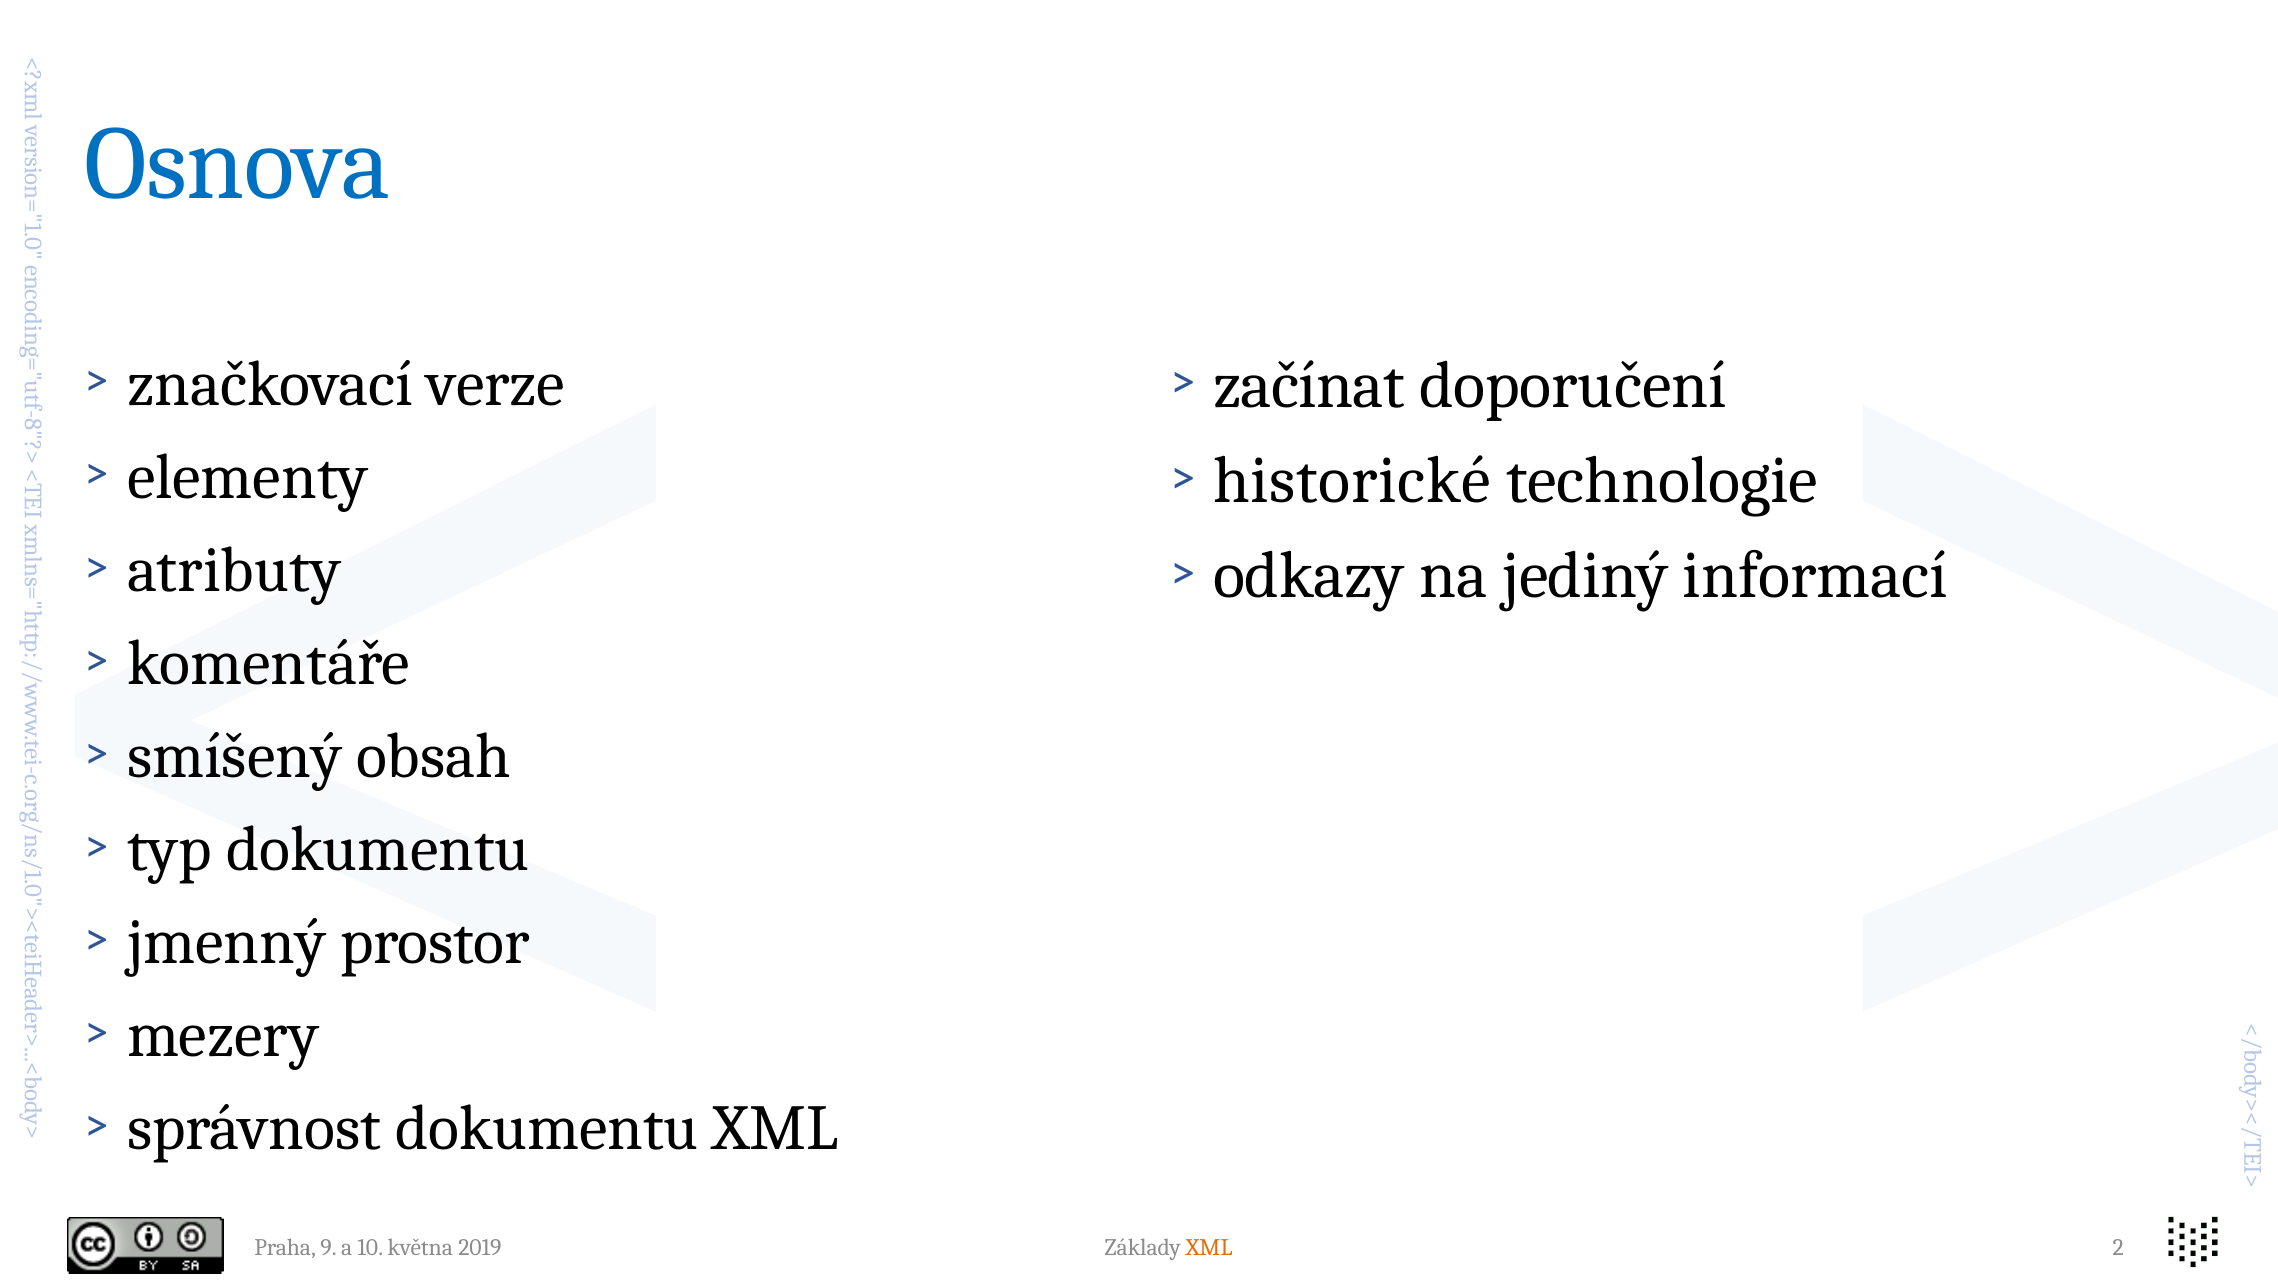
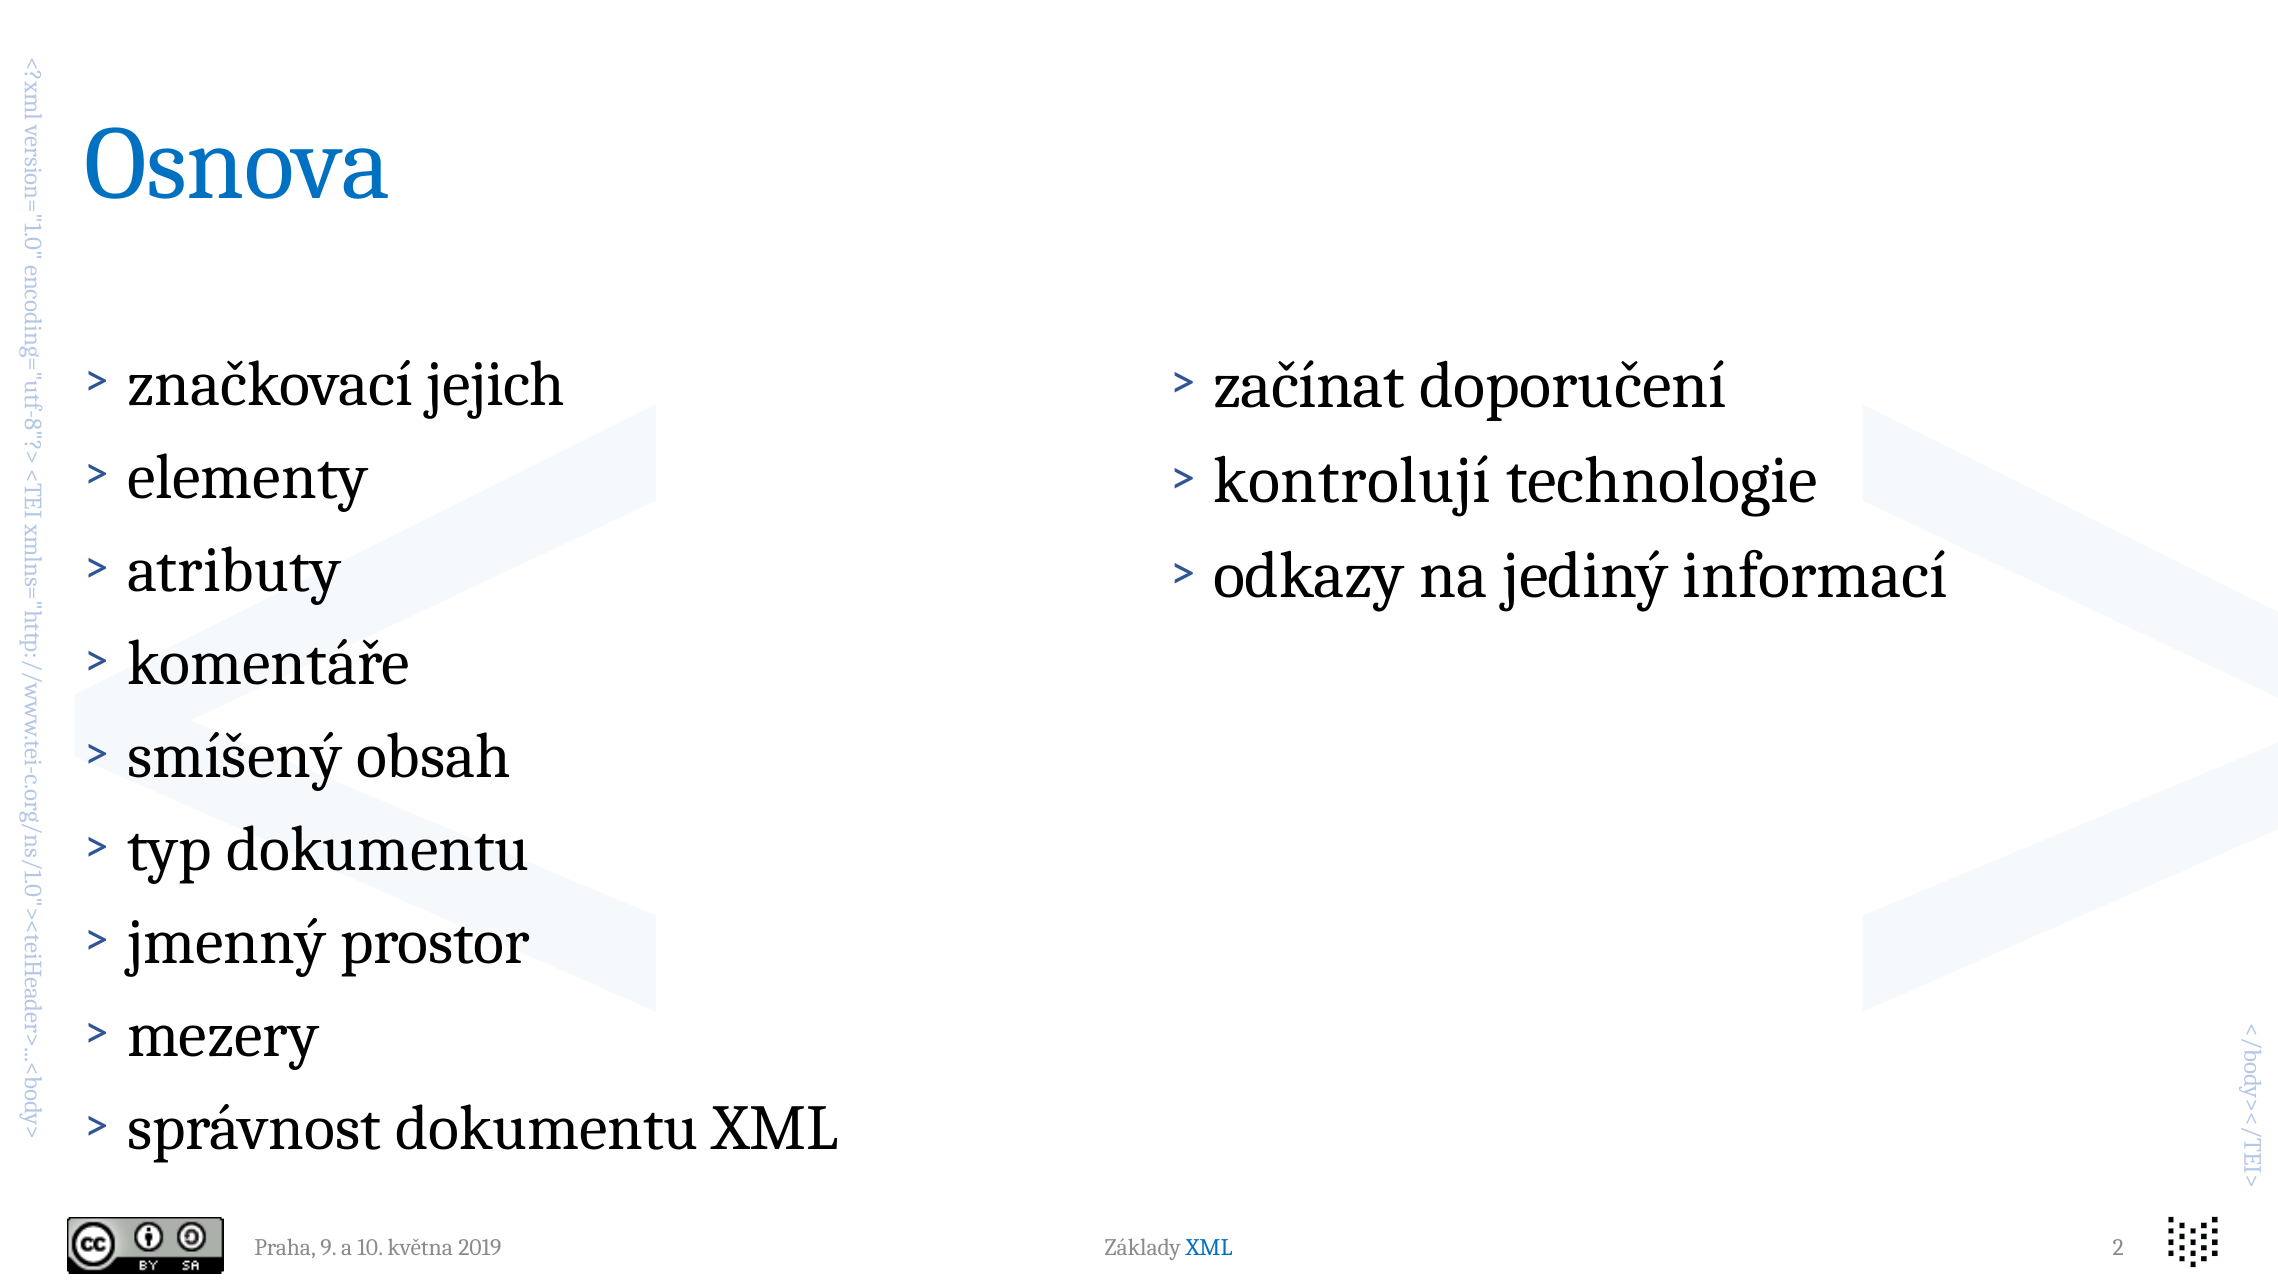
verze: verze -> jejich (496, 384)
historické: historické -> kontrolují (1352, 480)
XML colour: orange -> blue (1209, 1247)
